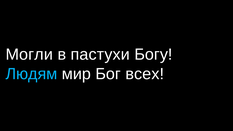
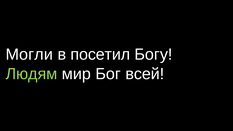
пастухи: пастухи -> посетил (100, 54)
Людям colour: light blue -> light green (31, 74)
всех: всех -> всей (145, 74)
